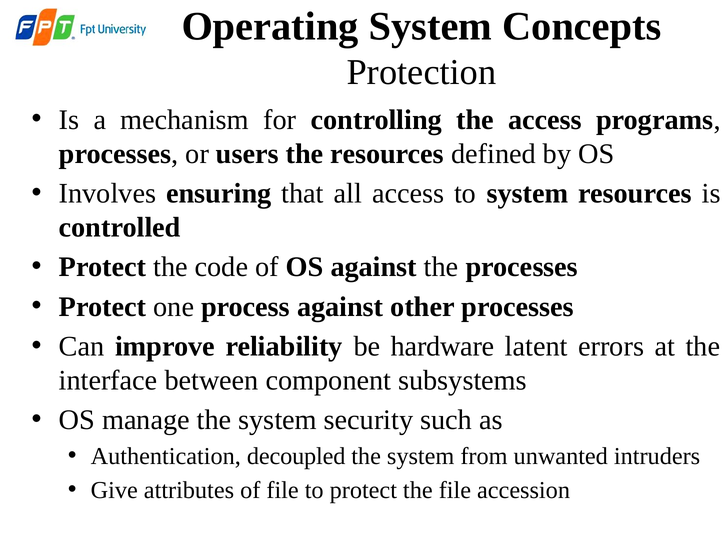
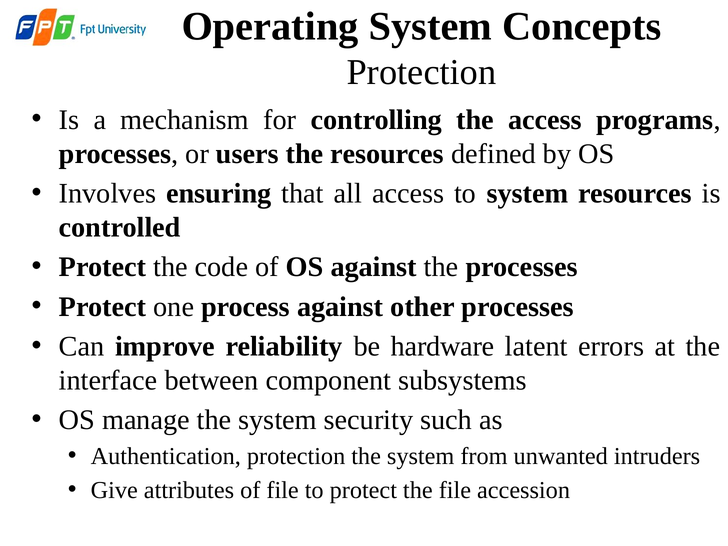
Authentication decoupled: decoupled -> protection (296, 456)
